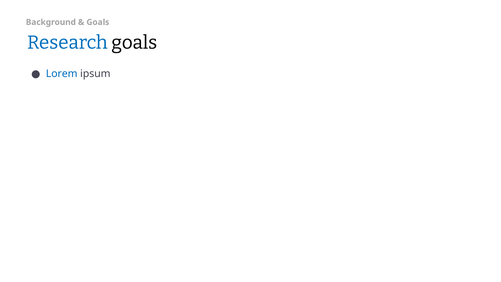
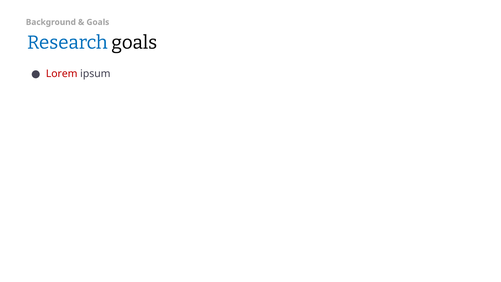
Lorem colour: blue -> red (62, 74)
